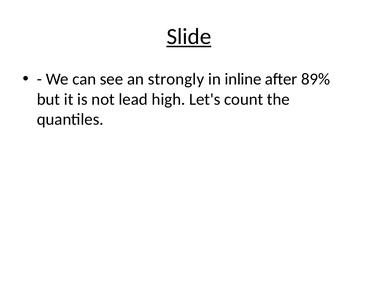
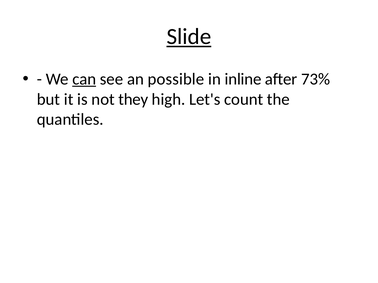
can underline: none -> present (84, 79)
strongly: strongly -> possible (176, 79)
89%: 89% -> 73% (316, 79)
lead: lead -> they (133, 99)
